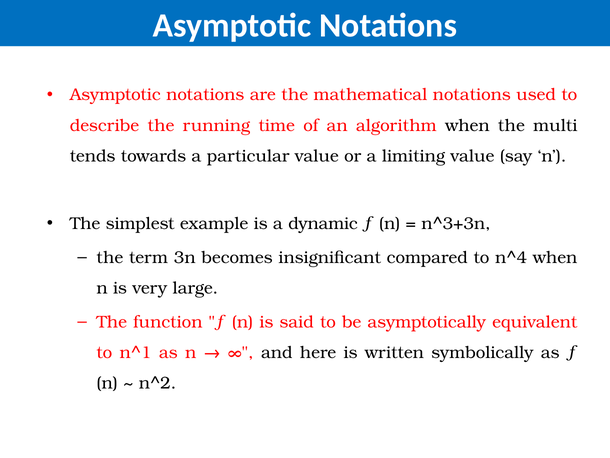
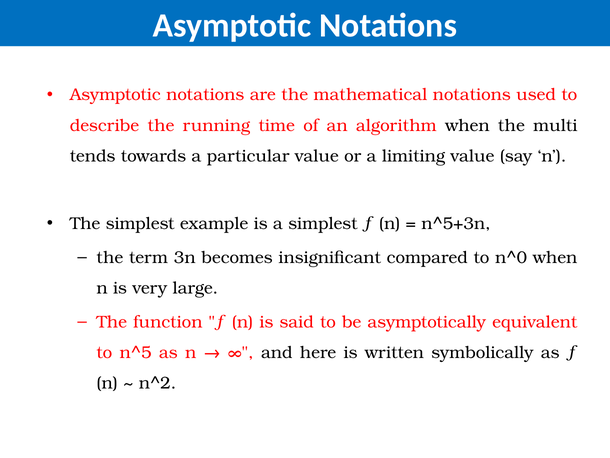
a dynamic: dynamic -> simplest (323, 224)
n^3+3n: n^3+3n -> n^5+3n (456, 224)
n^4: n^4 -> n^0 (511, 257)
n^1: n^1 -> n^5 (136, 352)
